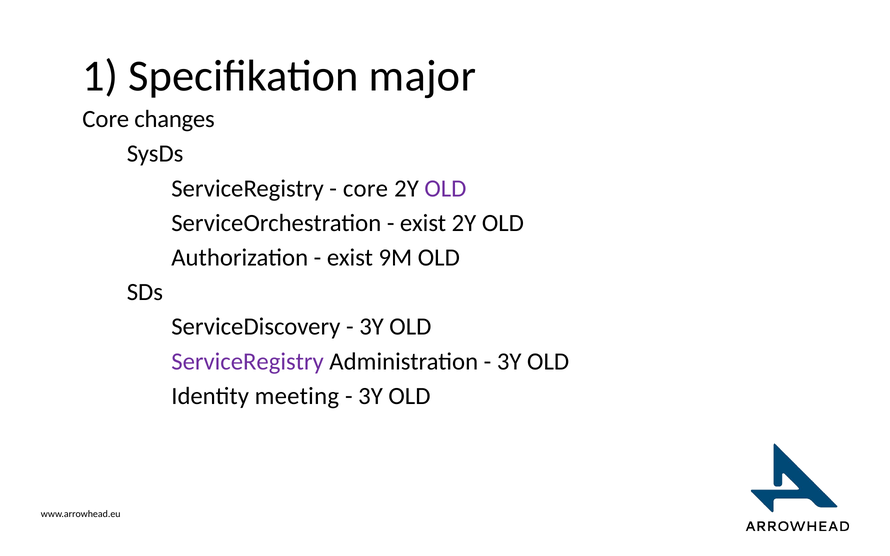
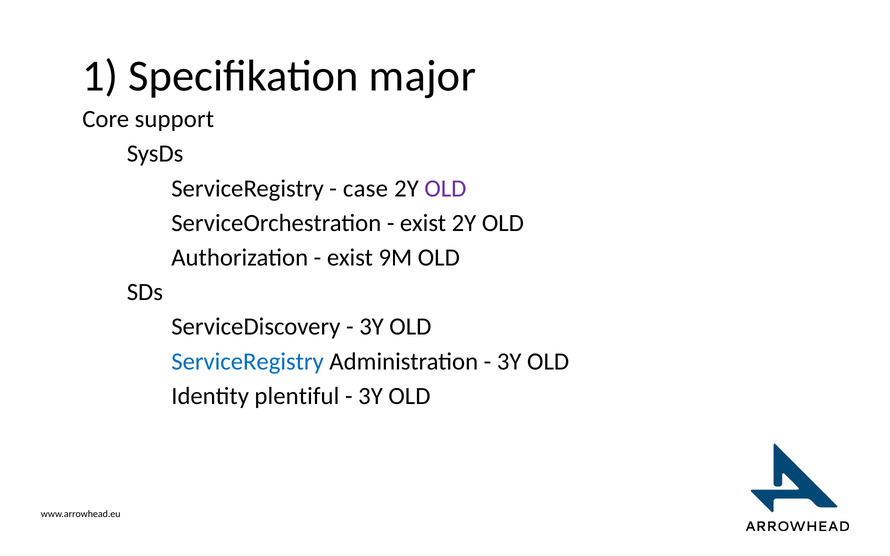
changes: changes -> support (174, 119)
core: core -> case (365, 188)
ServiceRegistry colour: purple -> blue (248, 362)
meeting: meeting -> plentiful (297, 396)
